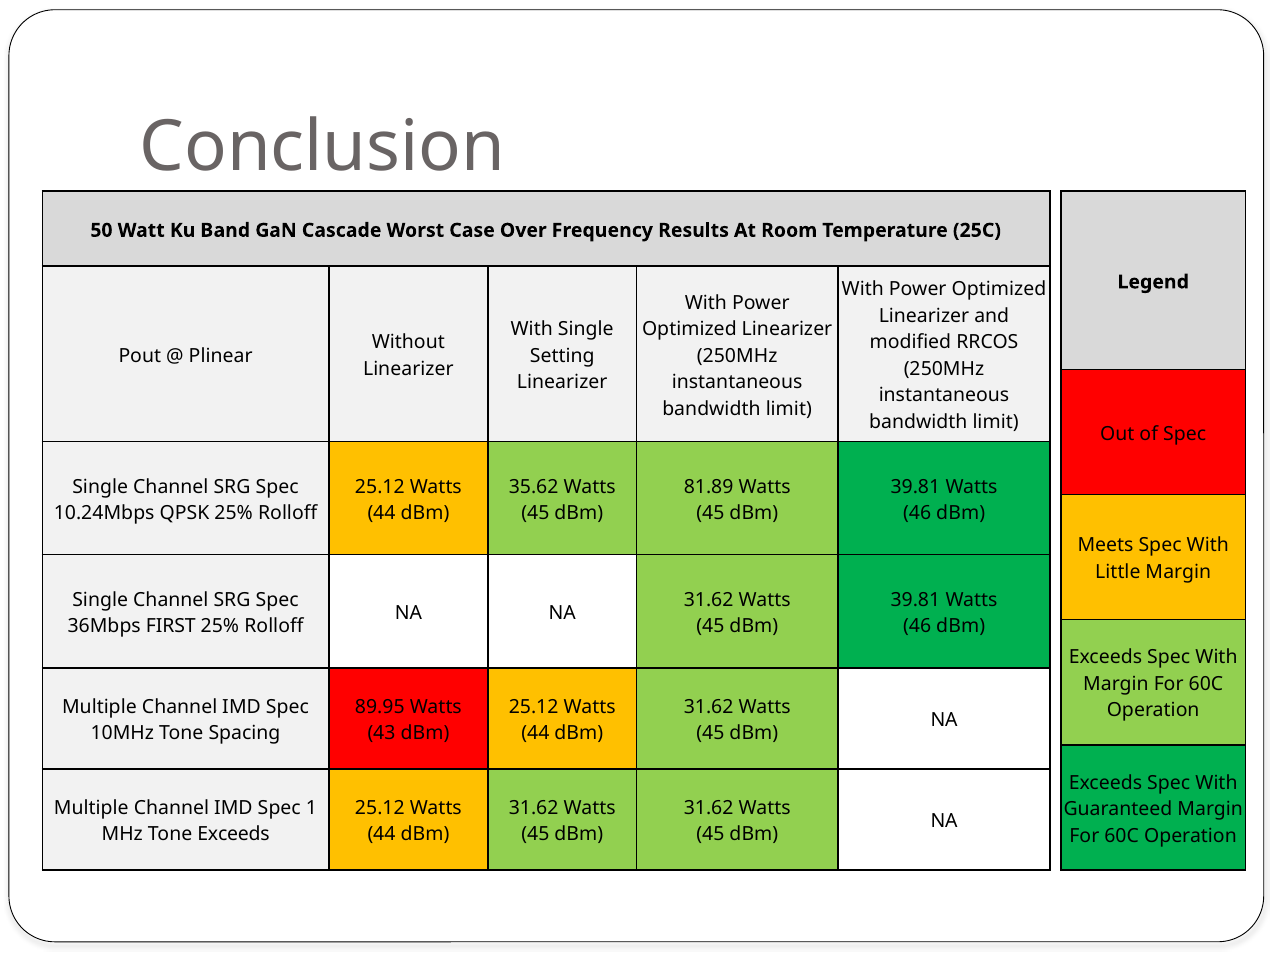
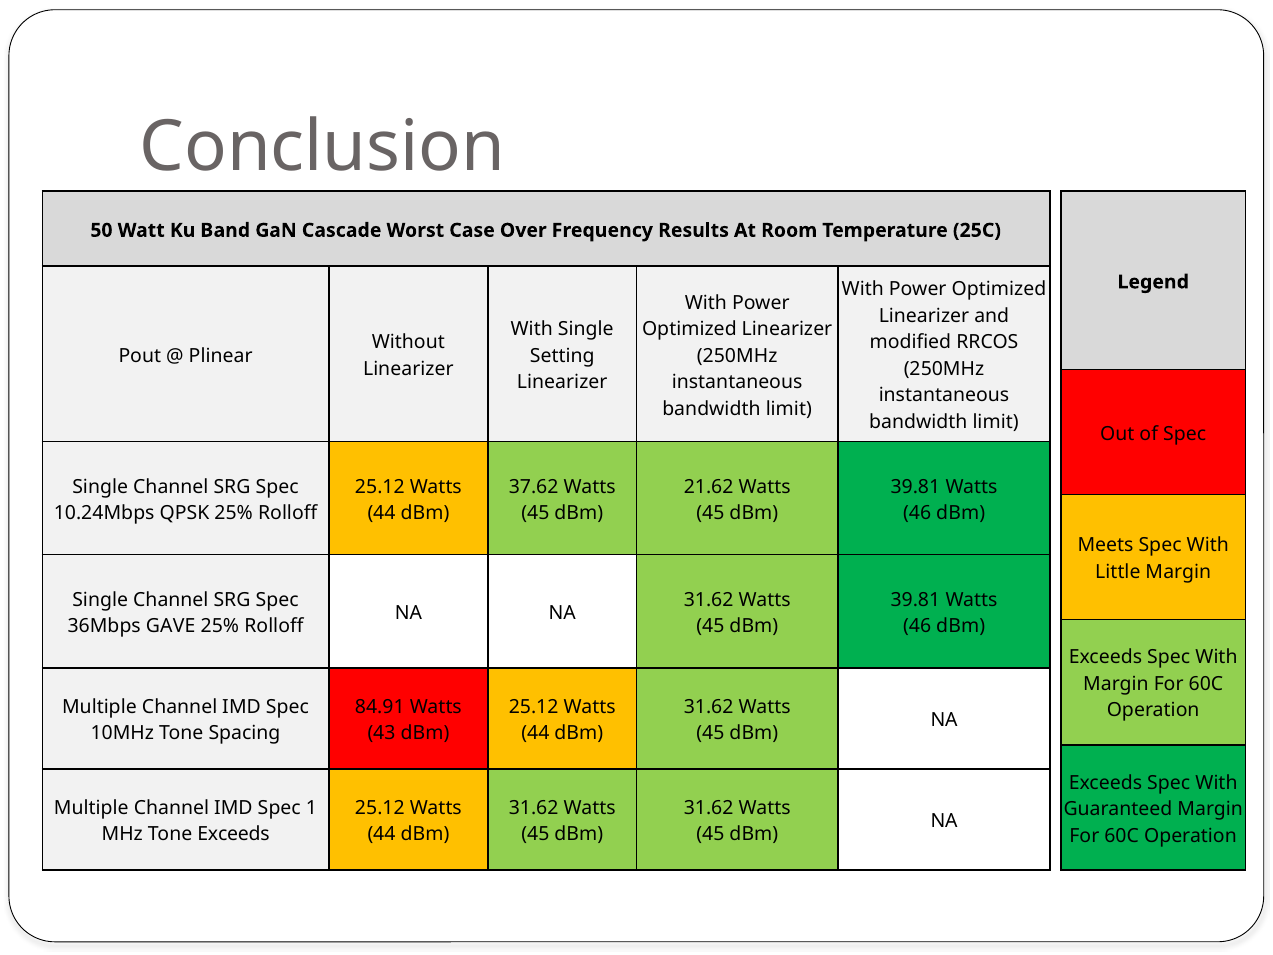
35.62: 35.62 -> 37.62 (534, 486)
81.89: 81.89 -> 21.62 (709, 486)
FIRST: FIRST -> GAVE (171, 626)
89.95: 89.95 -> 84.91 (380, 707)
